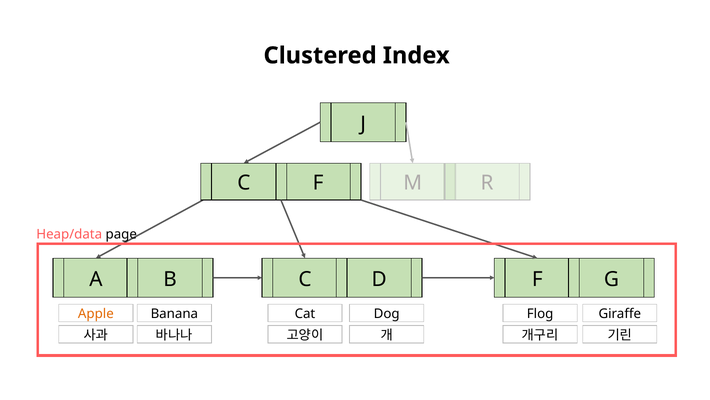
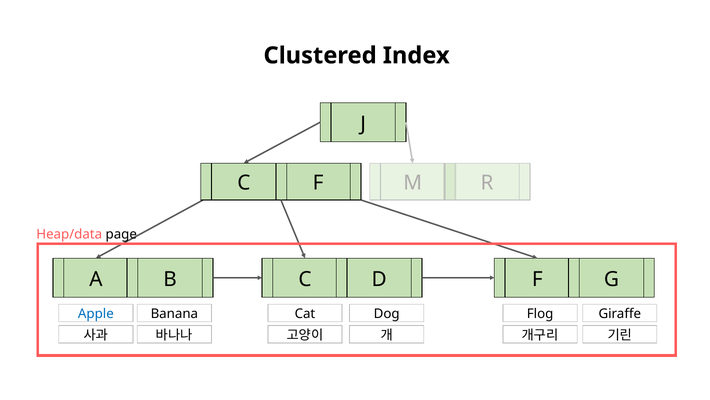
Apple colour: orange -> blue (96, 313)
